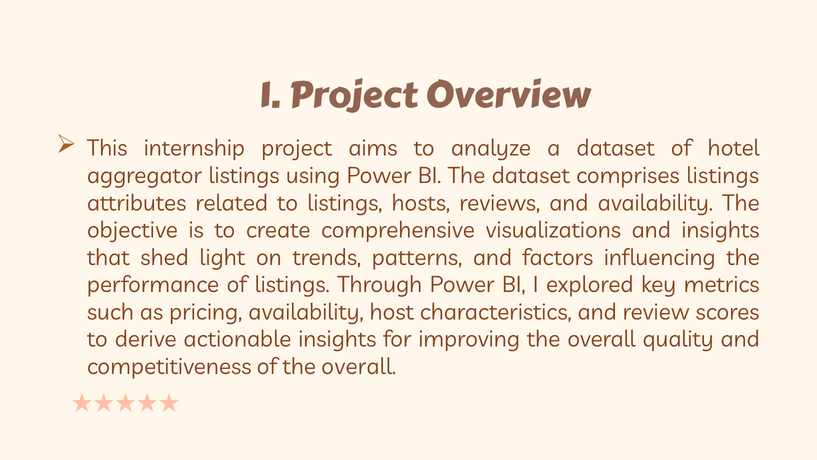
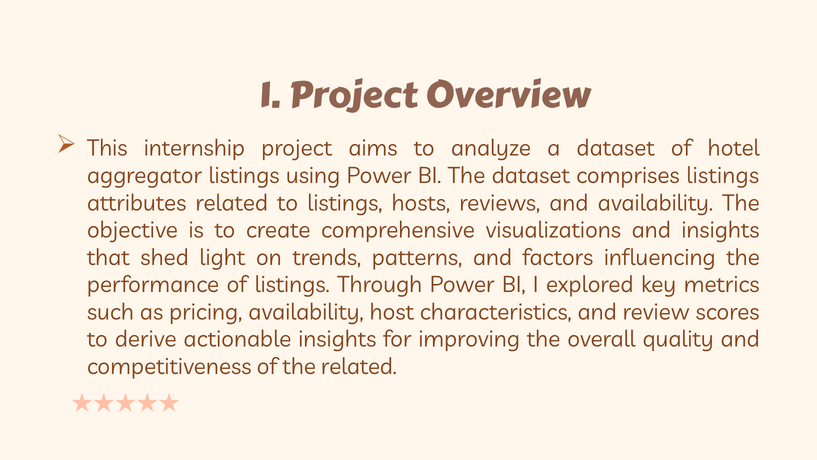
of the overall: overall -> related (359, 366)
